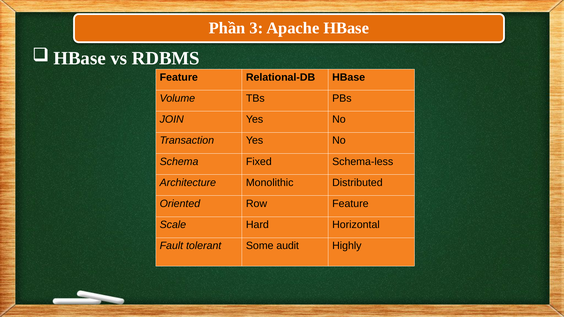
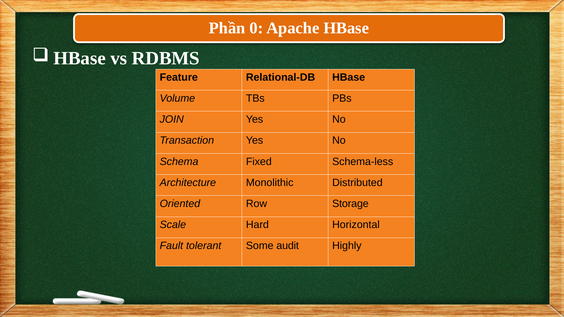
3: 3 -> 0 (256, 28)
Row Feature: Feature -> Storage (350, 204)
